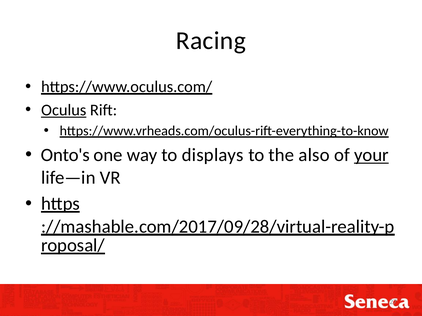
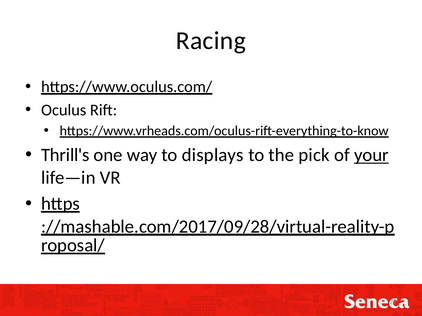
Oculus underline: present -> none (64, 110)
Onto's: Onto's -> Thrill's (65, 155)
also: also -> pick (314, 155)
